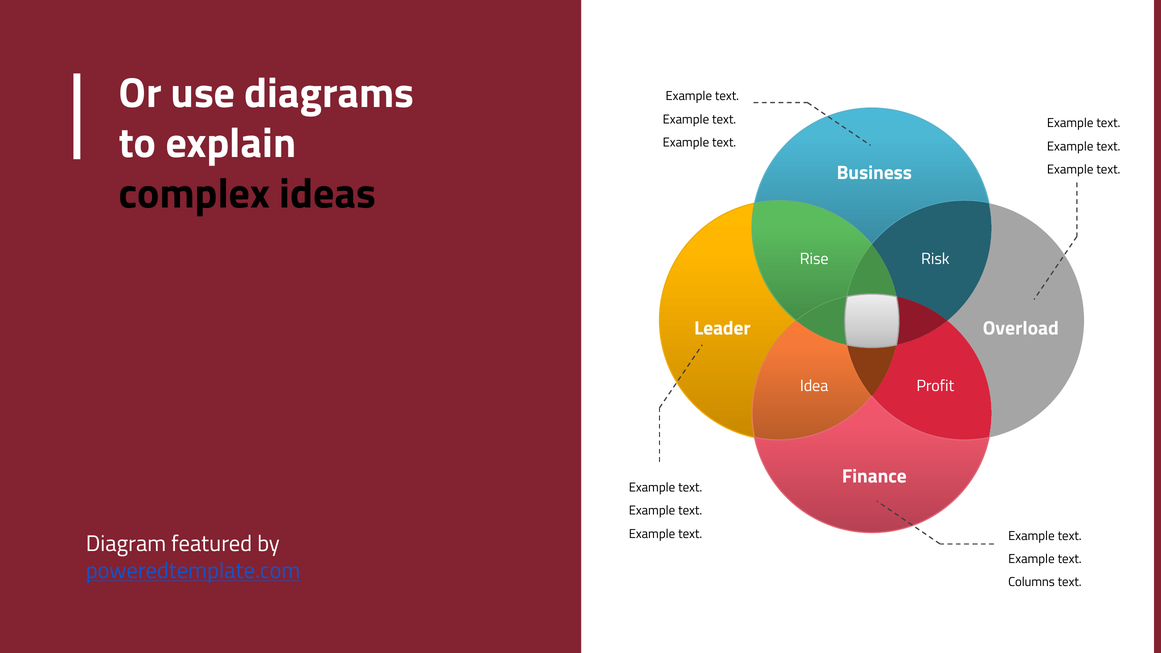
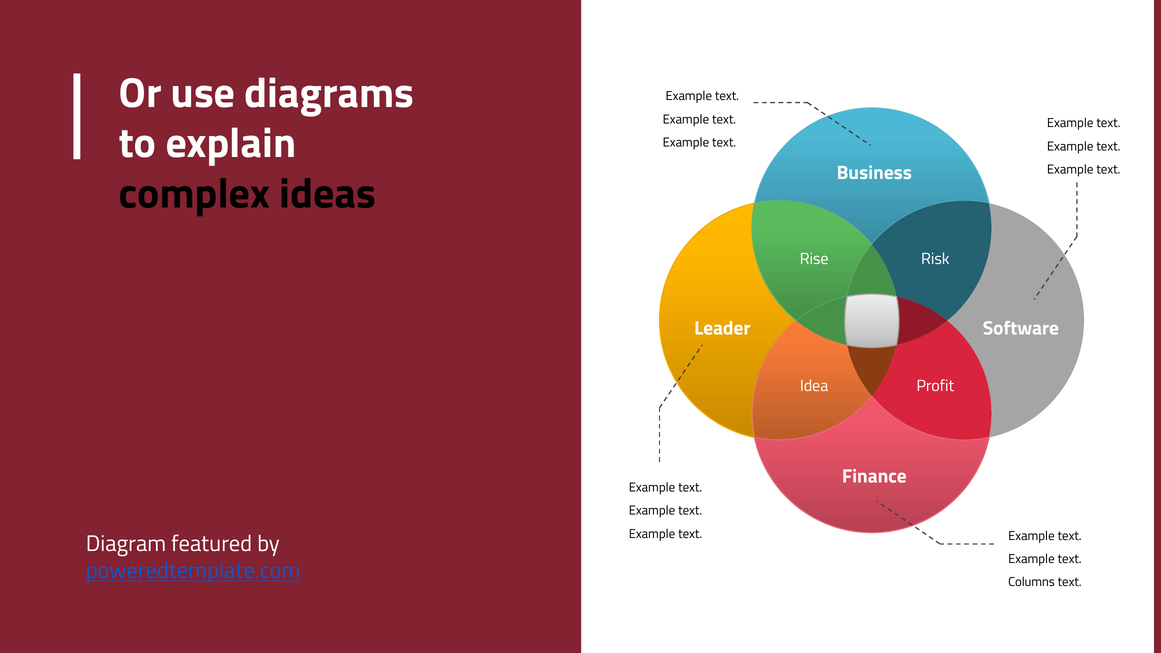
Overload: Overload -> Software (1021, 328)
